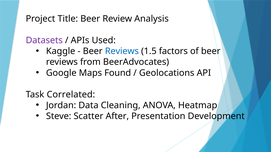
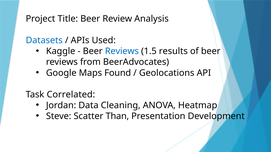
Datasets colour: purple -> blue (44, 41)
factors: factors -> results (173, 51)
After: After -> Than (117, 116)
